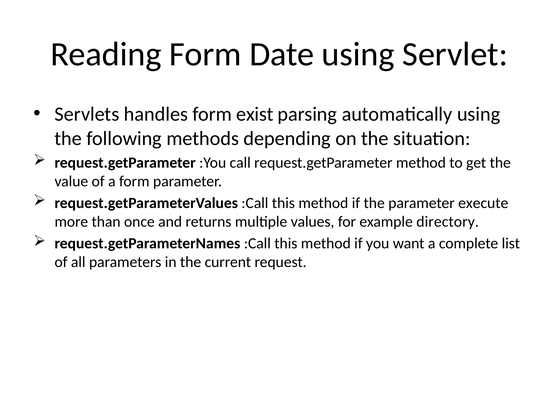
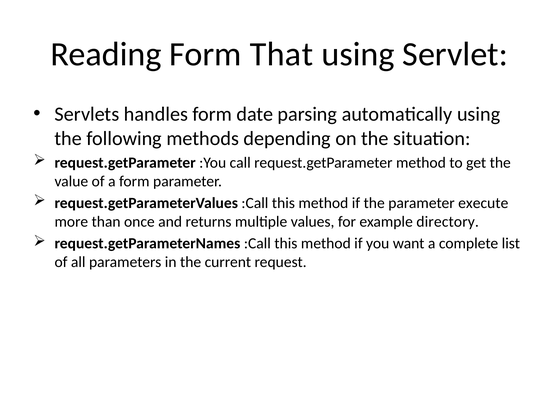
Date: Date -> That (281, 54)
exist: exist -> date (255, 114)
